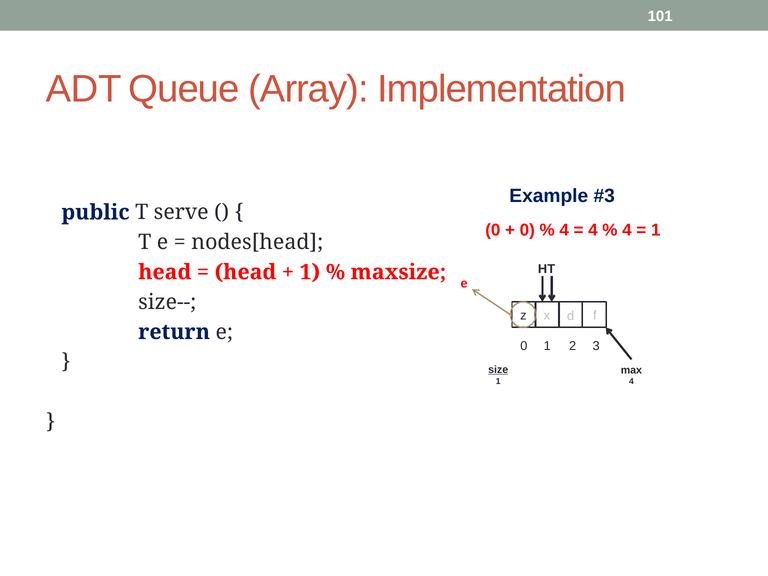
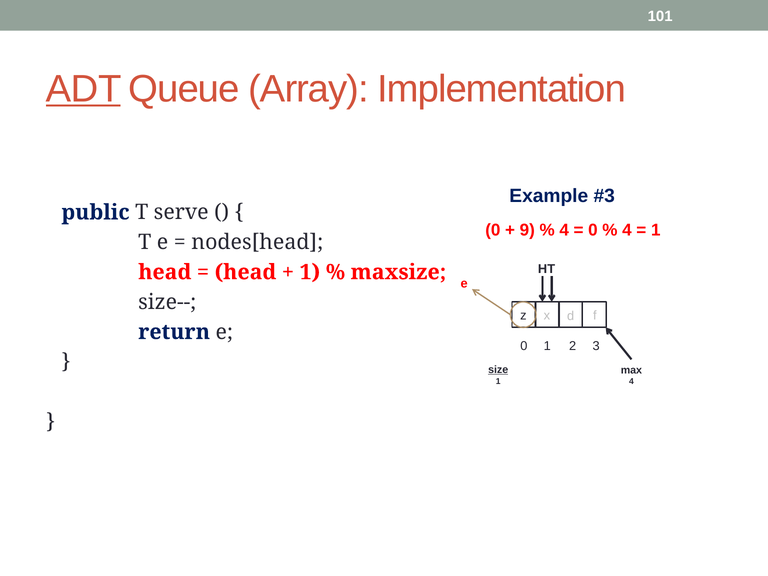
ADT underline: none -> present (84, 89)
0: 0 -> 9 (527, 230)
4: 4 -> 0 (593, 230)
